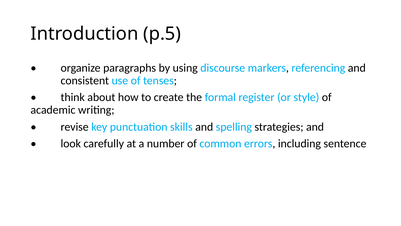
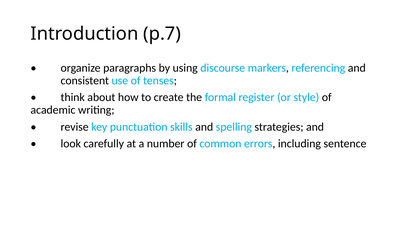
p.5: p.5 -> p.7 (162, 34)
